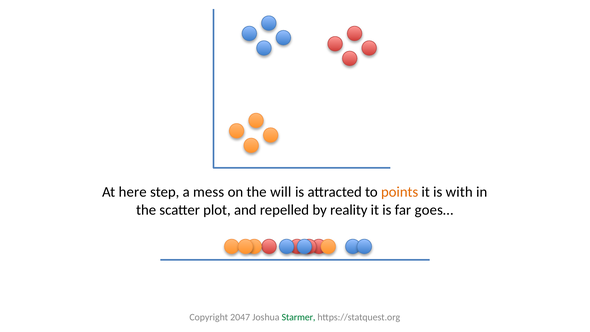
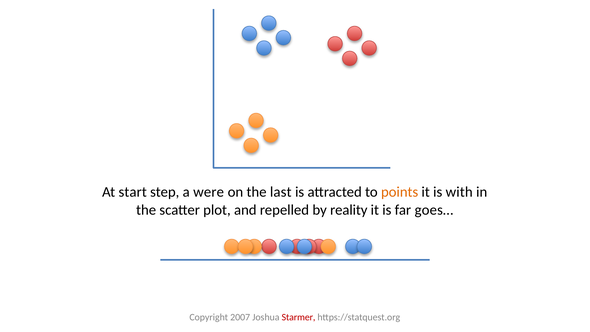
here: here -> start (133, 192)
mess: mess -> were (209, 192)
will: will -> last (281, 192)
2047: 2047 -> 2007 (240, 317)
Starmer colour: green -> red (298, 317)
